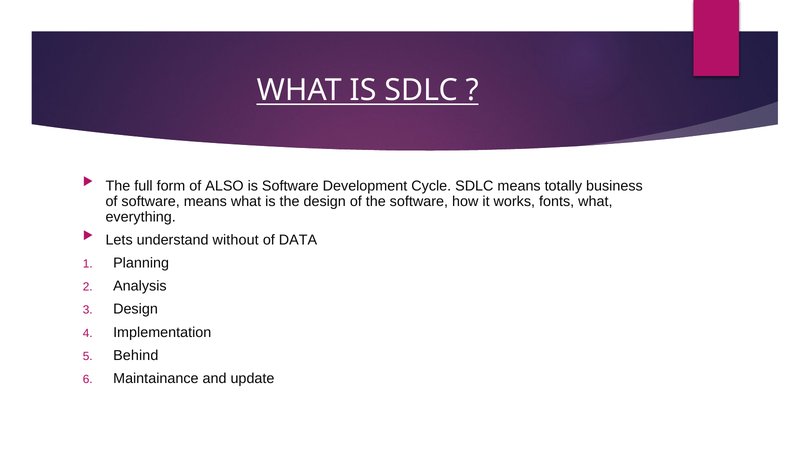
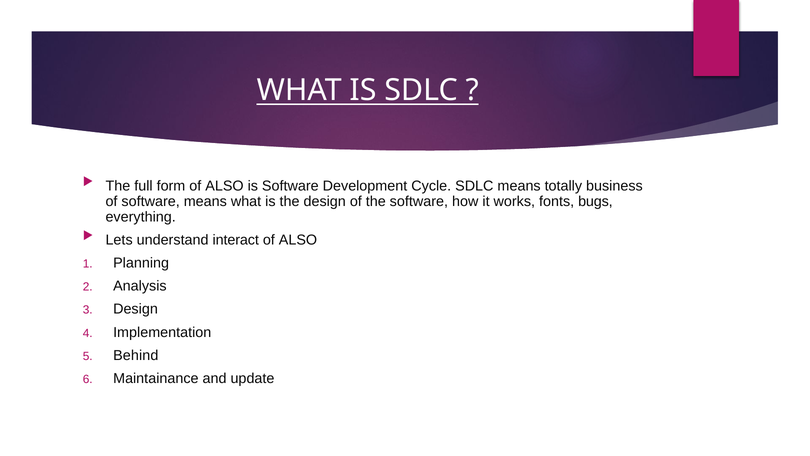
fonts what: what -> bugs (595, 201)
without: without -> interact (236, 240)
DATA: DATA -> ALSO (298, 240)
